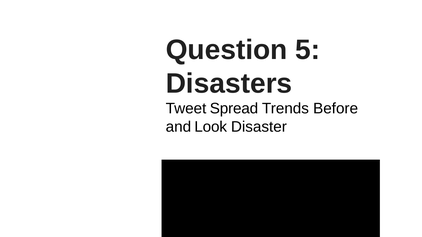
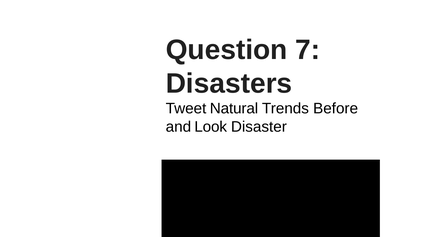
5: 5 -> 7 (308, 50)
Spread: Spread -> Natural (234, 109)
